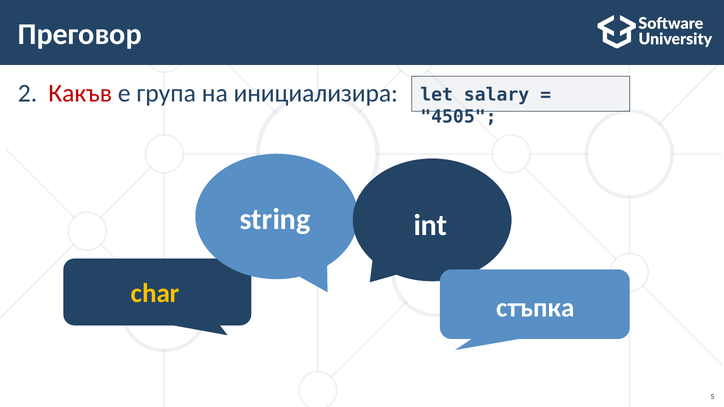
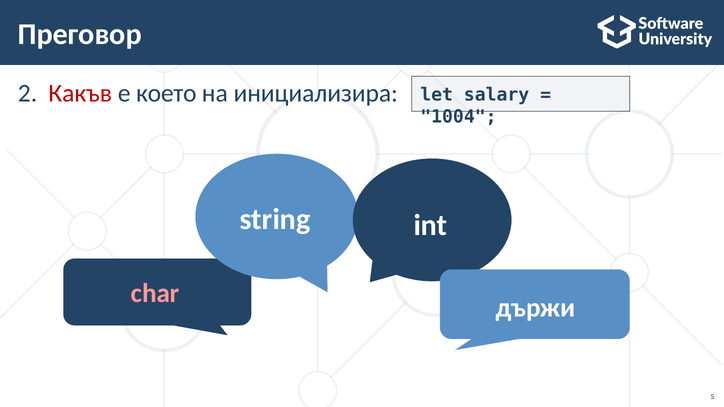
група: група -> което (166, 93)
4505: 4505 -> 1004 (458, 117)
char colour: yellow -> pink (155, 293)
стъпка: стъпка -> държи (536, 308)
